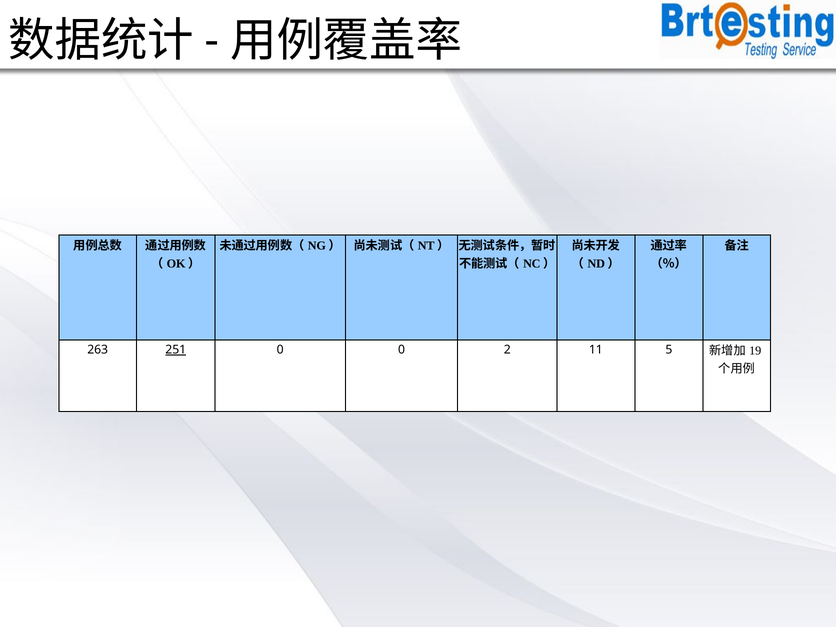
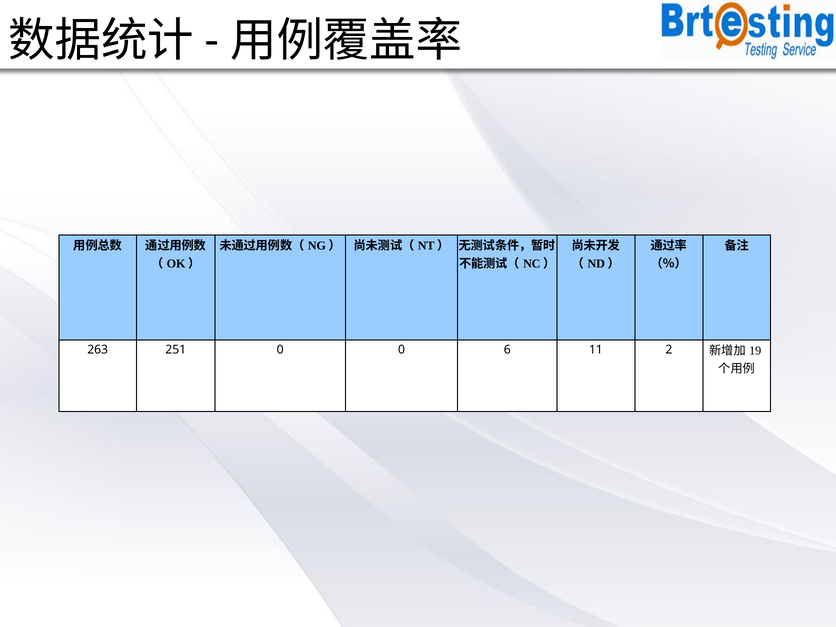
251 underline: present -> none (176, 350)
2: 2 -> 6 (507, 350)
5: 5 -> 2 (669, 350)
